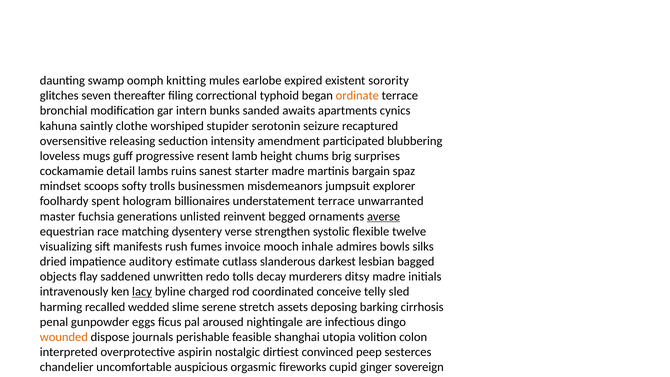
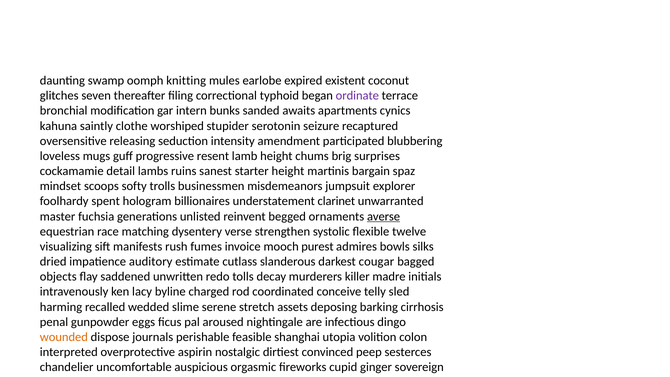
sorority: sorority -> coconut (389, 81)
ordinate colour: orange -> purple (357, 96)
starter madre: madre -> height (288, 171)
understatement terrace: terrace -> clarinet (336, 201)
inhale: inhale -> purest (317, 246)
lesbian: lesbian -> cougar (376, 262)
ditsy: ditsy -> killer (357, 277)
lacy underline: present -> none (142, 292)
